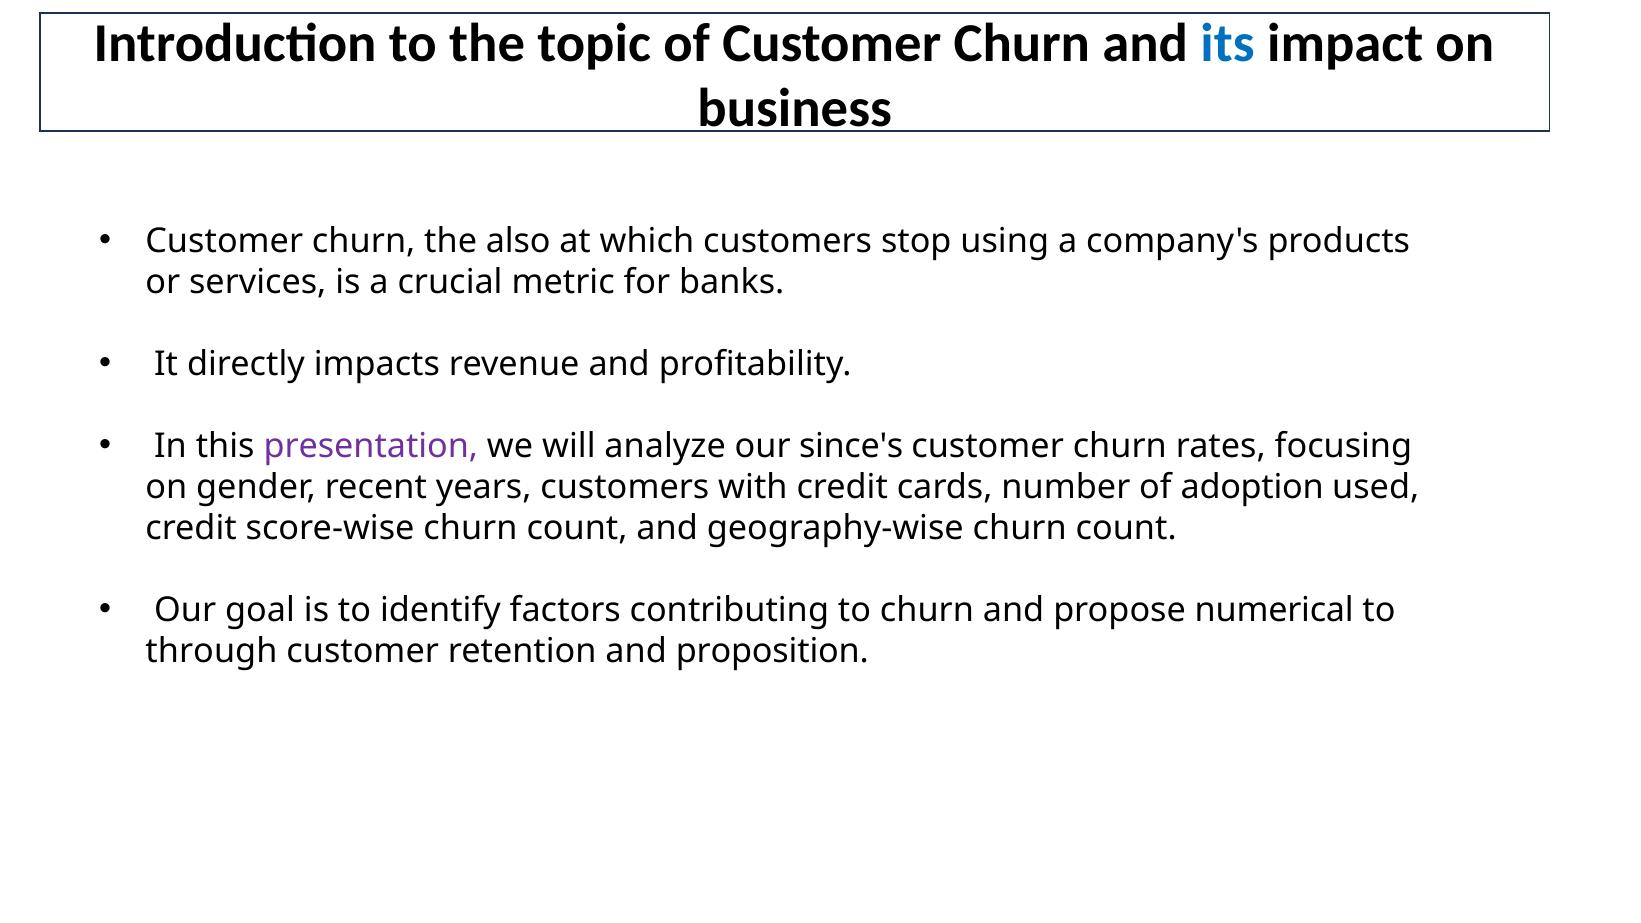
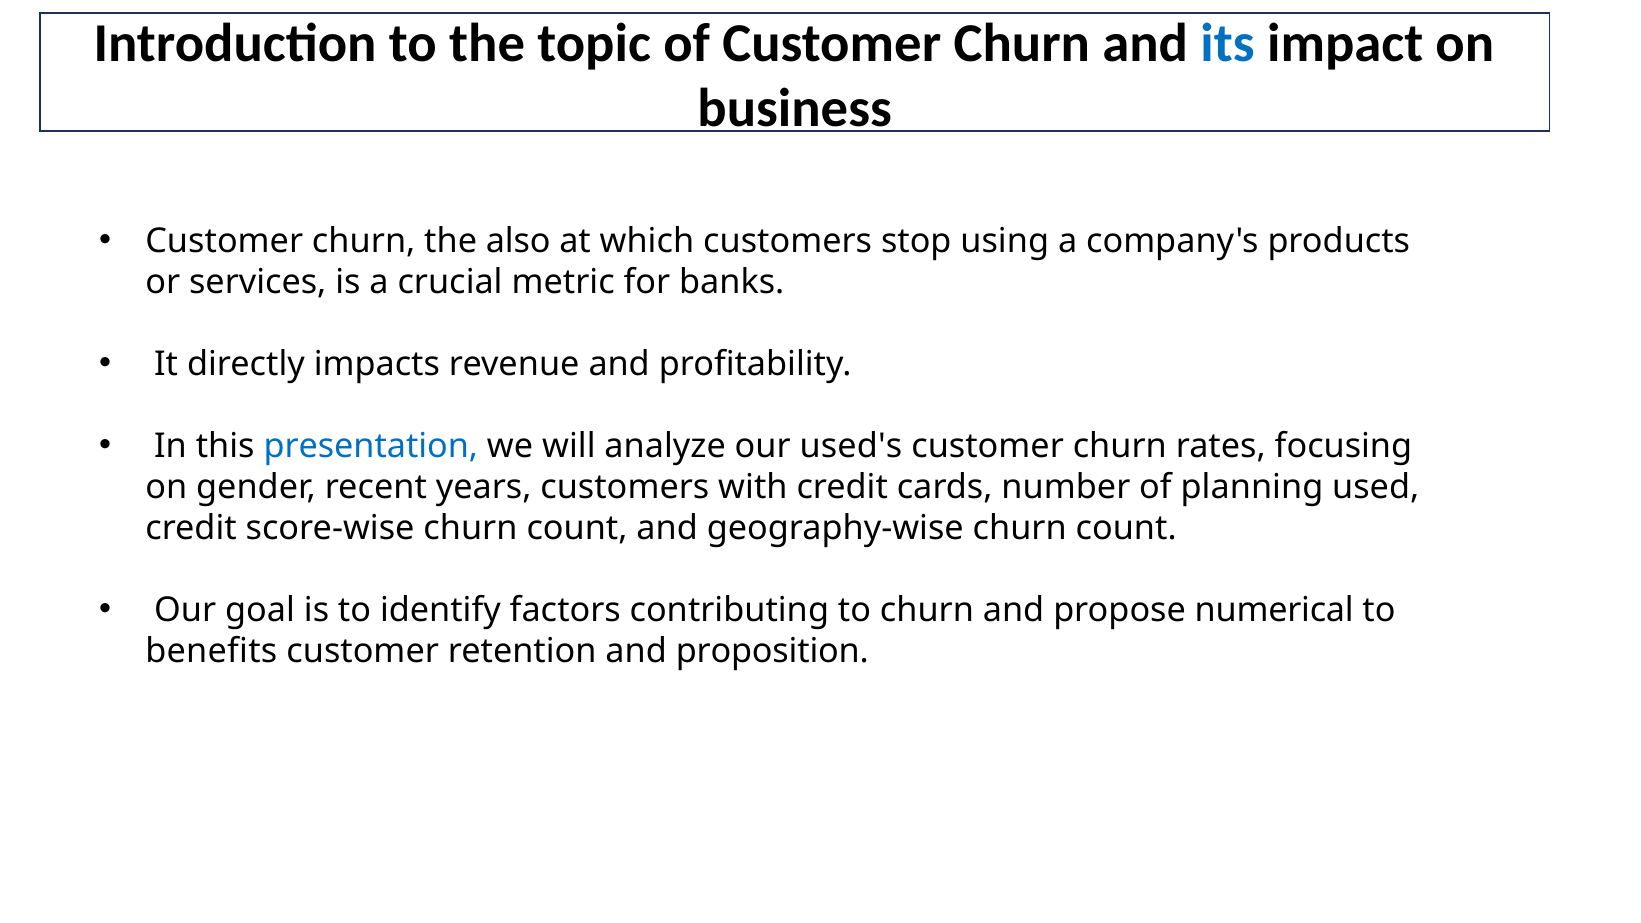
presentation colour: purple -> blue (371, 446)
since's: since's -> used's (851, 446)
adoption: adoption -> planning (1252, 487)
through: through -> benefits (211, 651)
